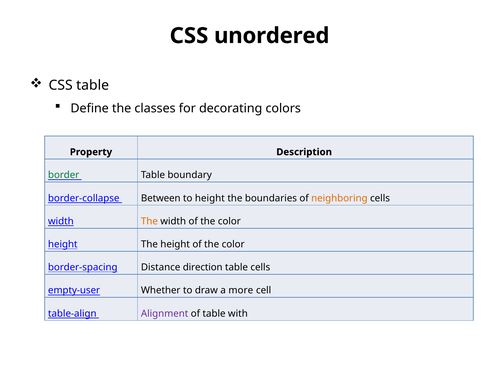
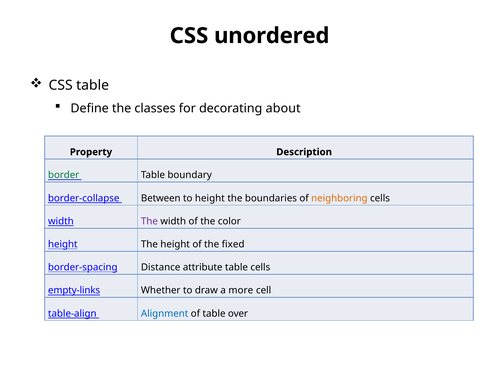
colors: colors -> about (283, 109)
The colour: orange -> purple (149, 221)
height of the color: color -> fixed (233, 244)
direction: direction -> attribute (203, 268)
empty-user: empty-user -> empty-links (74, 291)
Alignment colour: purple -> blue (165, 314)
with: with -> over (238, 314)
